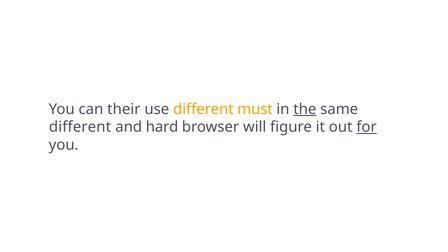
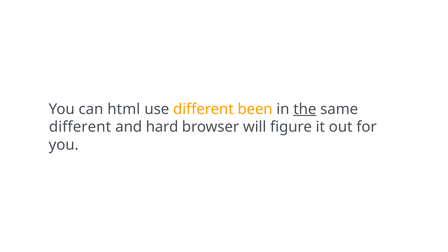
their: their -> html (124, 109)
must: must -> been (255, 109)
for underline: present -> none (367, 127)
